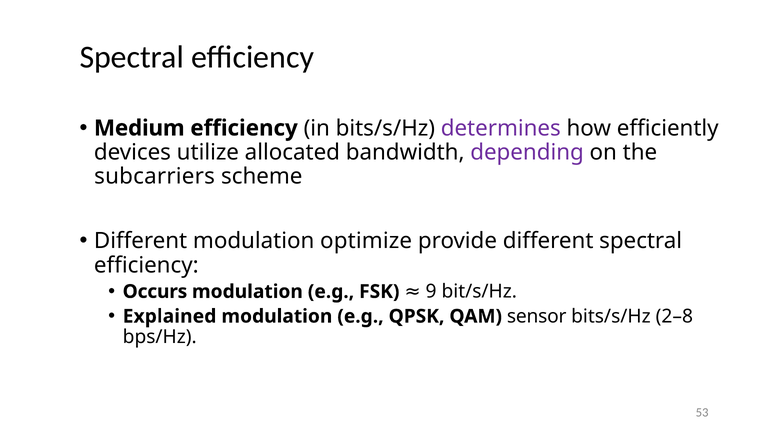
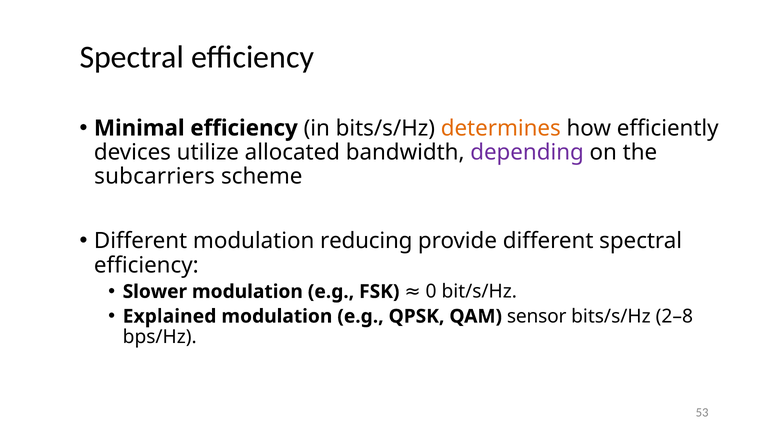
Medium: Medium -> Minimal (139, 128)
determines colour: purple -> orange (501, 128)
optimize: optimize -> reducing (366, 241)
Occurs: Occurs -> Slower (155, 291)
9: 9 -> 0 (431, 291)
